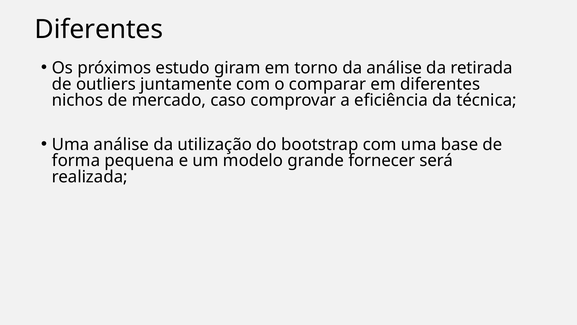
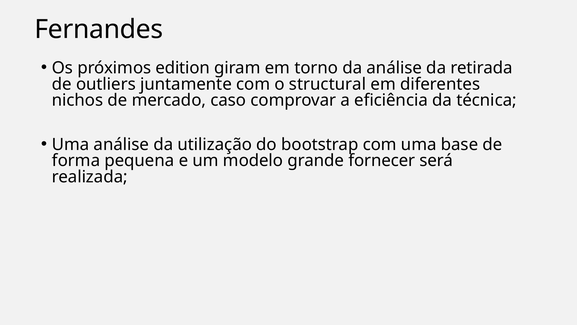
Diferentes: Diferentes -> Fernandes (99, 29)
estudo: estudo -> edition (183, 68)
comparar: comparar -> structural (328, 84)
